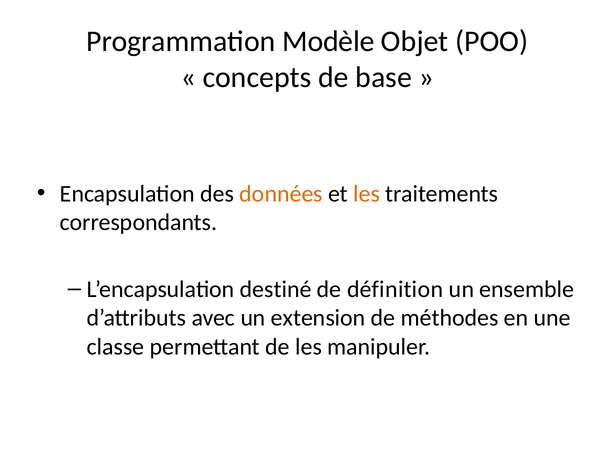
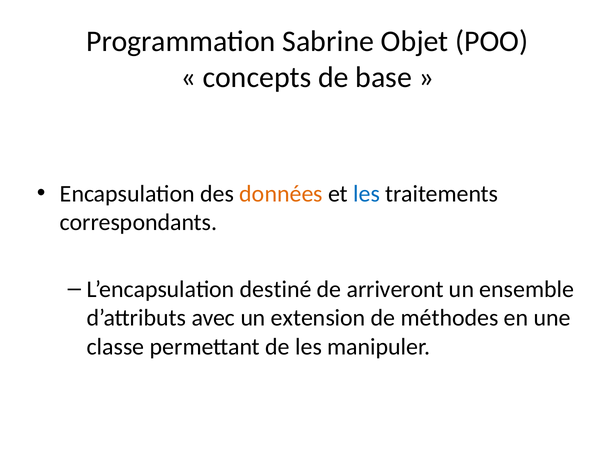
Modèle: Modèle -> Sabrine (328, 42)
les colour: orange -> blue (367, 194)
définition: définition -> arriveront (395, 289)
